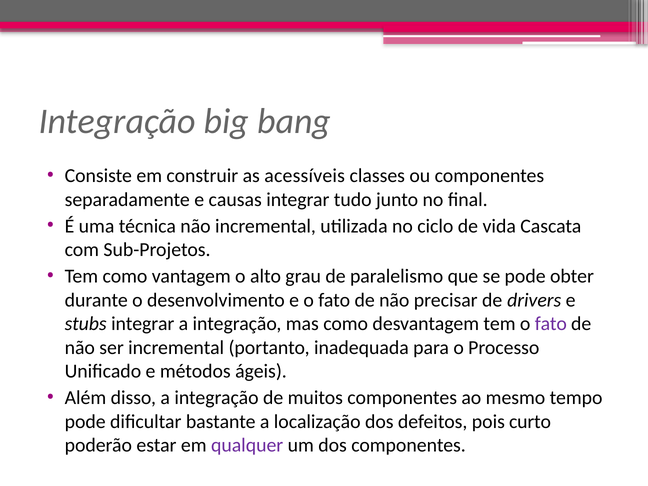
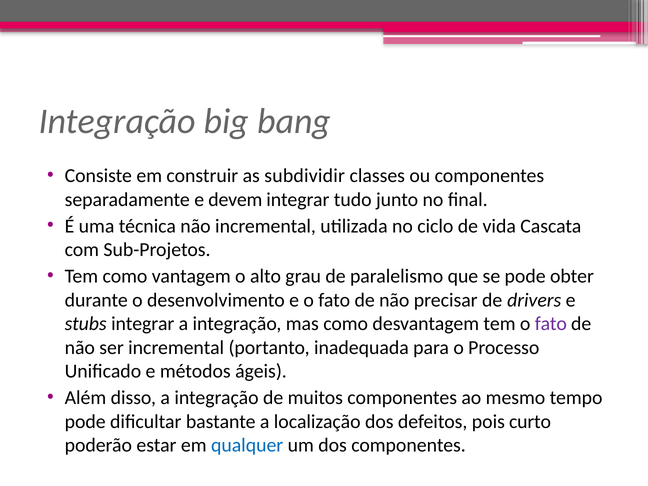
acessíveis: acessíveis -> subdividir (305, 176)
causas: causas -> devem (235, 200)
qualquer colour: purple -> blue (247, 445)
